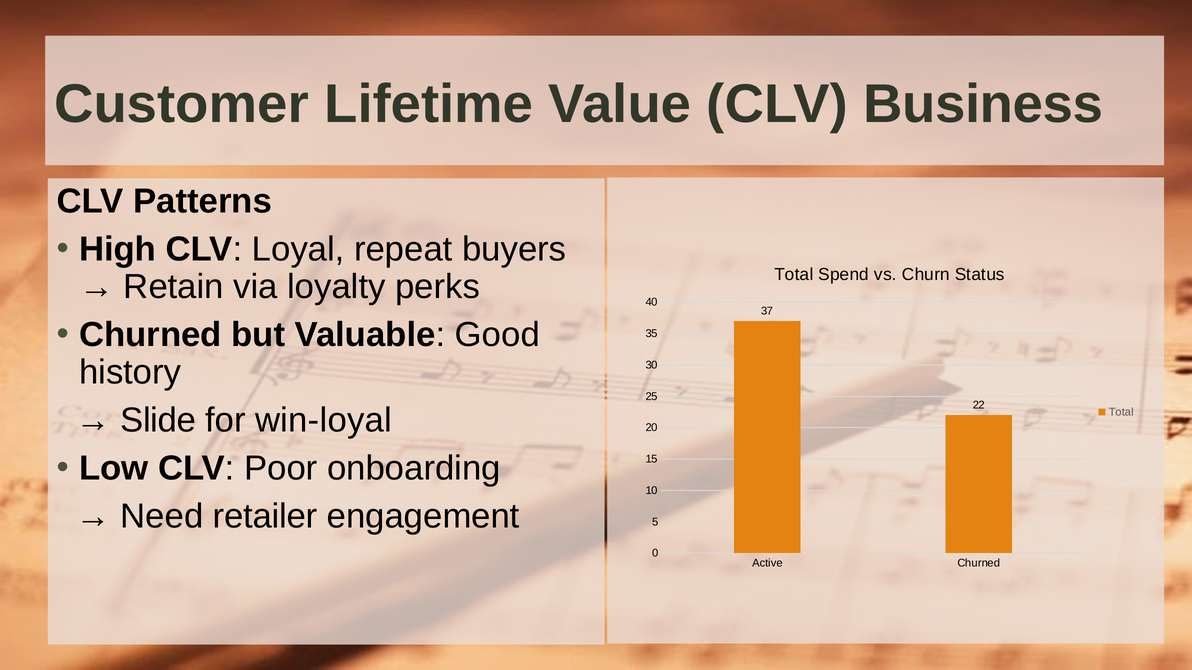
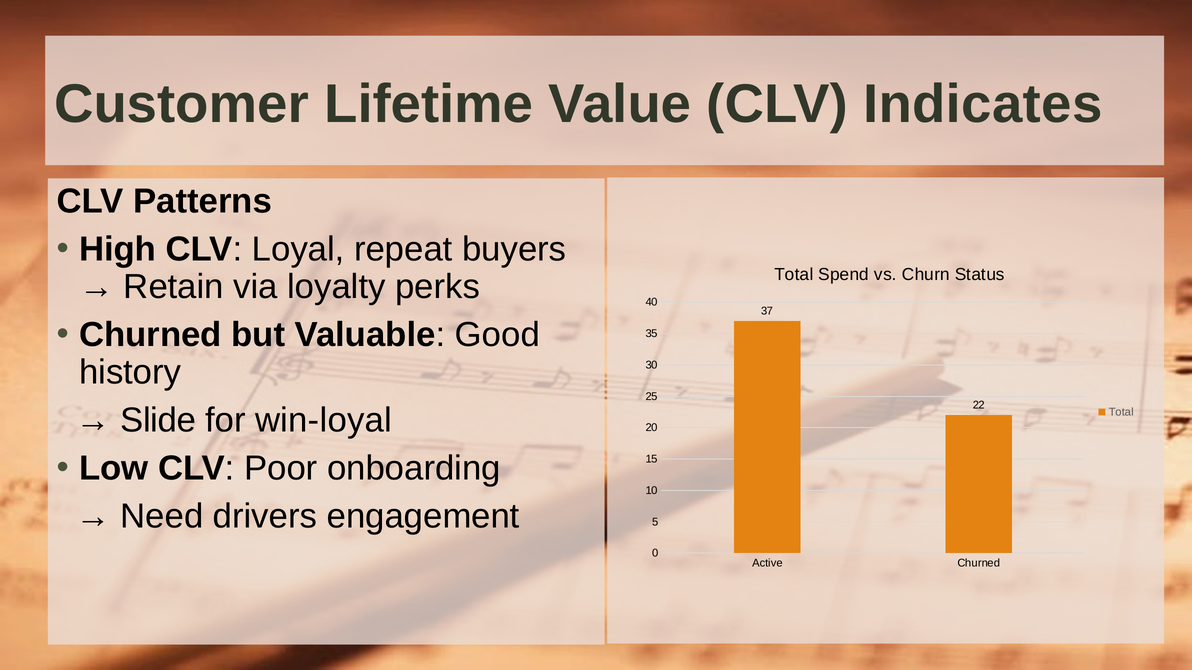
Business: Business -> Indicates (983, 104)
retailer: retailer -> drivers (265, 517)
